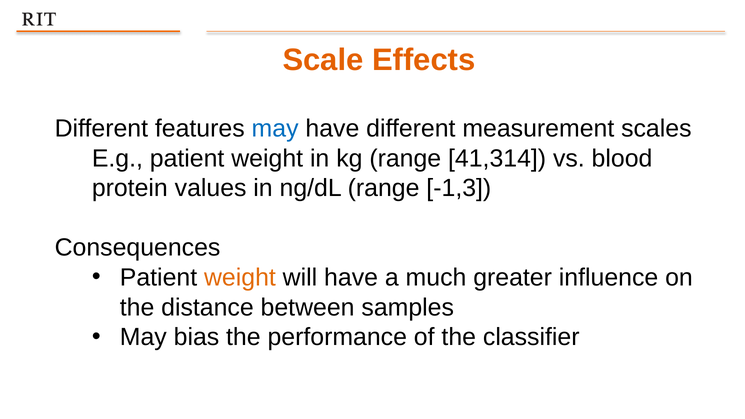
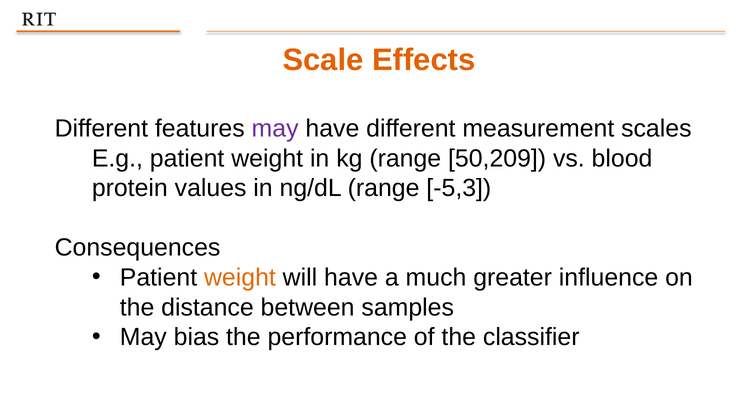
may colour: blue -> purple (275, 129)
41,314: 41,314 -> 50,209 (497, 158)
-1,3: -1,3 -> -5,3 (459, 188)
